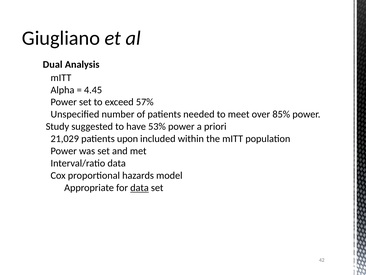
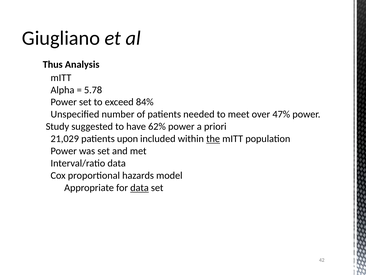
Dual: Dual -> Thus (53, 64)
4.45: 4.45 -> 5.78 (93, 90)
57%: 57% -> 84% (145, 102)
85%: 85% -> 47% (281, 114)
53%: 53% -> 62% (157, 126)
the underline: none -> present (213, 139)
